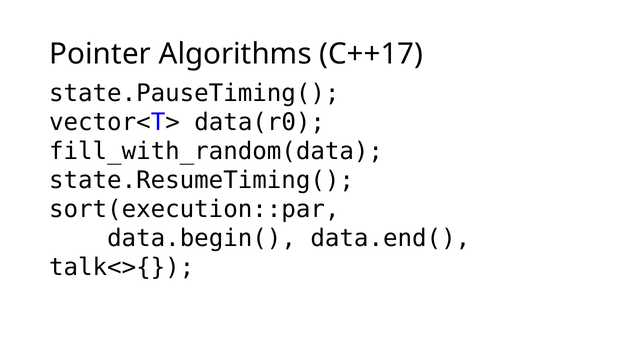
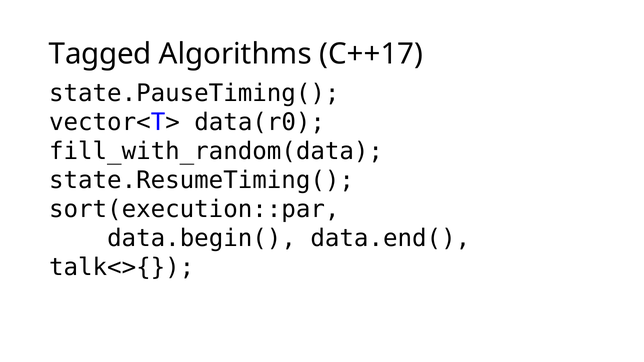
Pointer: Pointer -> Tagged (100, 54)
